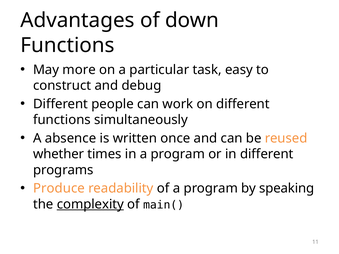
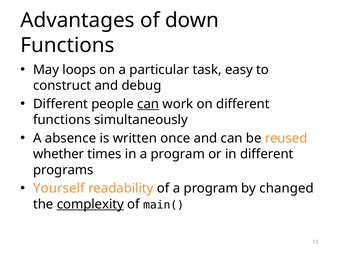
more: more -> loops (79, 70)
can underline: none -> present (148, 104)
Produce: Produce -> Yourself (59, 189)
speaking: speaking -> changed (287, 189)
